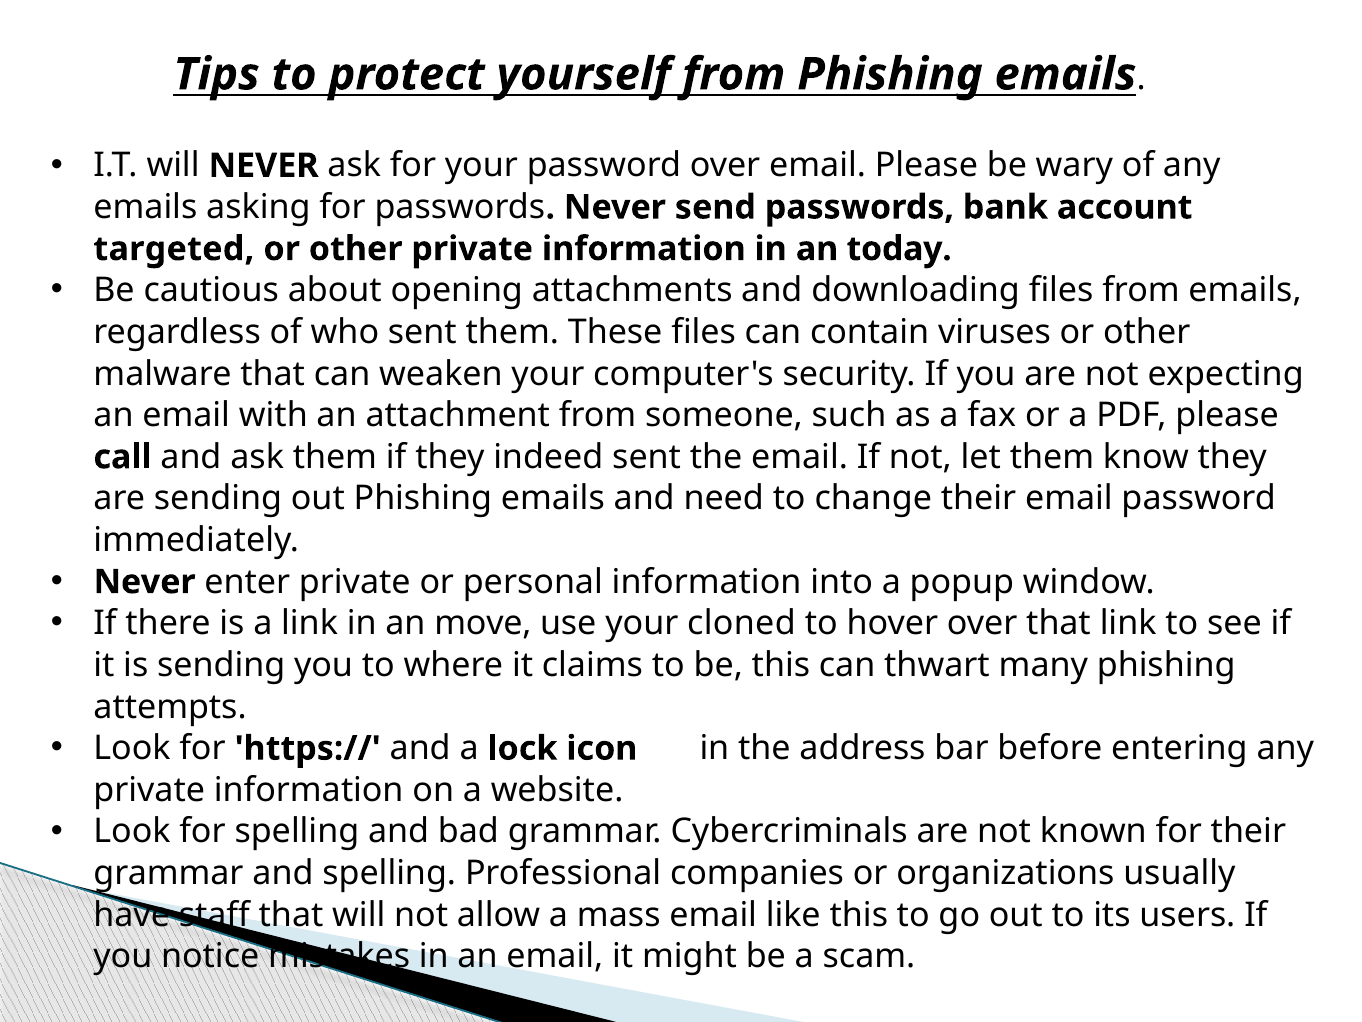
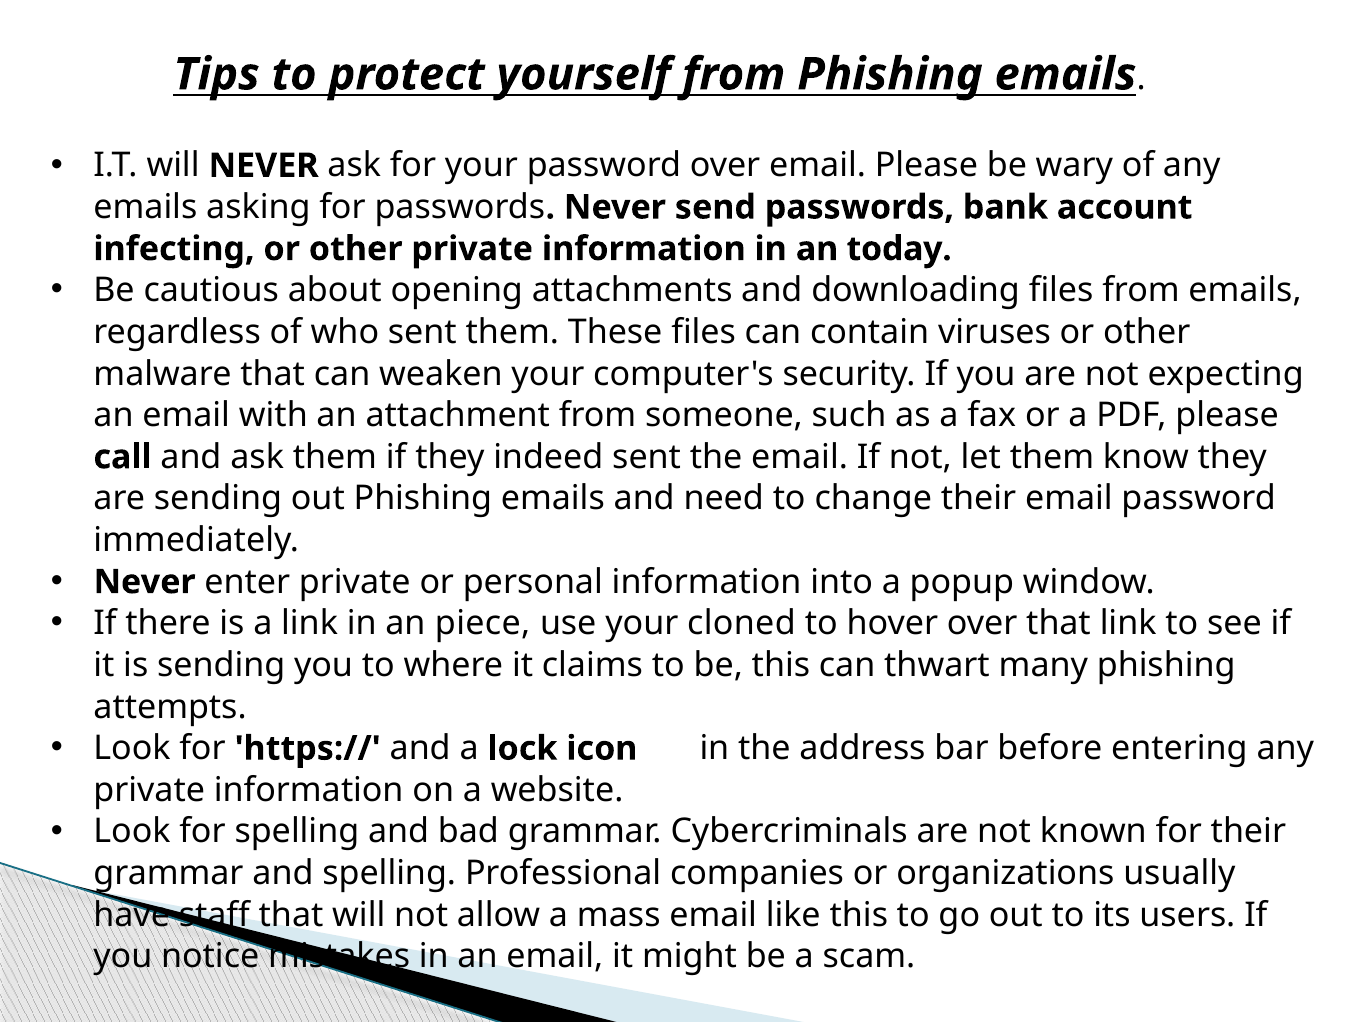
targeted: targeted -> infecting (174, 249)
move: move -> piece (483, 623)
